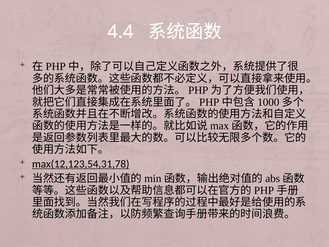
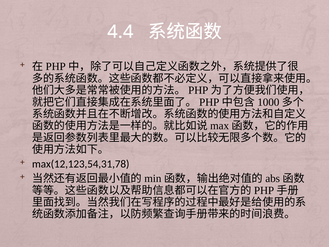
max(12,123,54,31,78 underline: present -> none (81, 164)
